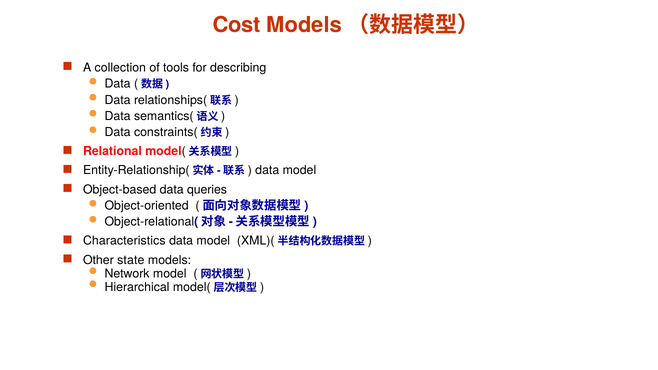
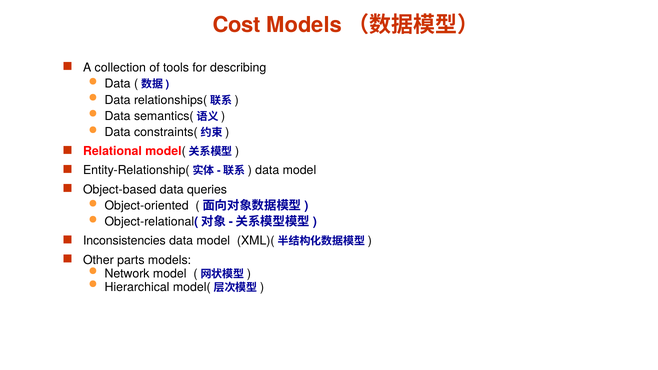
Characteristics: Characteristics -> Inconsistencies (124, 241)
state: state -> parts (131, 260)
